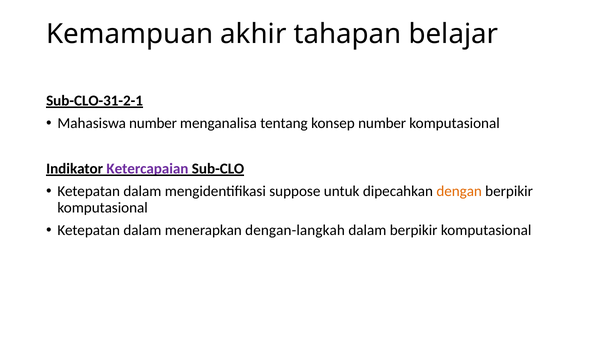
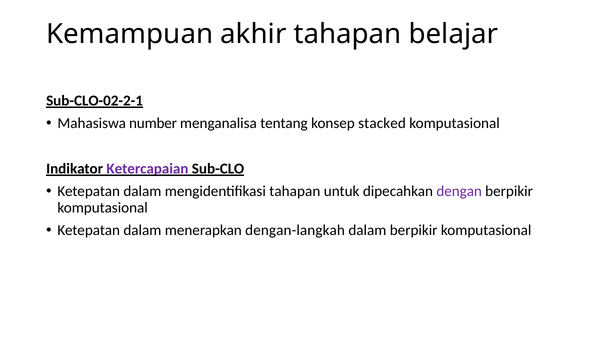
Sub-CLO-31-2-1: Sub-CLO-31-2-1 -> Sub-CLO-02-2-1 (95, 101)
konsep number: number -> stacked (382, 124)
mengidentifikasi suppose: suppose -> tahapan (295, 191)
dengan colour: orange -> purple (459, 191)
